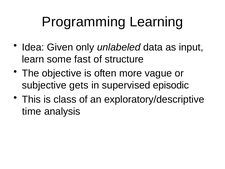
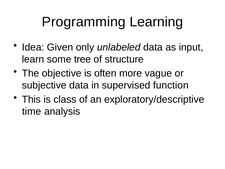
fast: fast -> tree (83, 59)
subjective gets: gets -> data (79, 85)
episodic: episodic -> function (171, 85)
